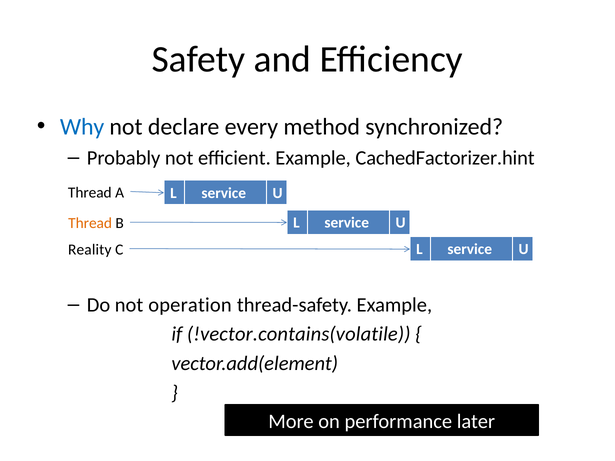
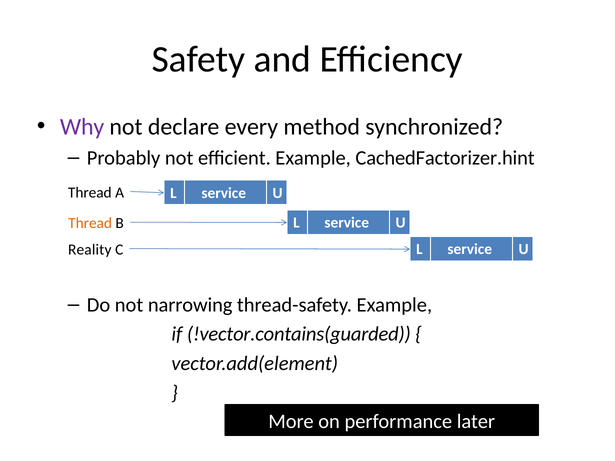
Why colour: blue -> purple (82, 127)
operation: operation -> narrowing (190, 305)
!vector.contains(volatile: !vector.contains(volatile -> !vector.contains(guarded (299, 334)
